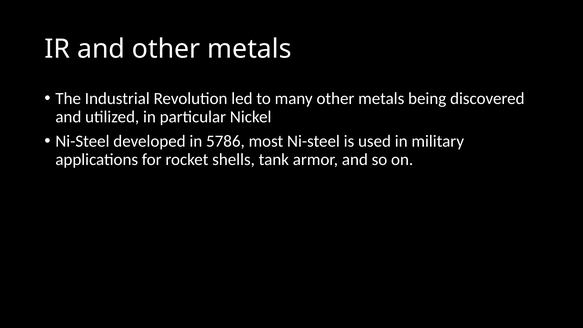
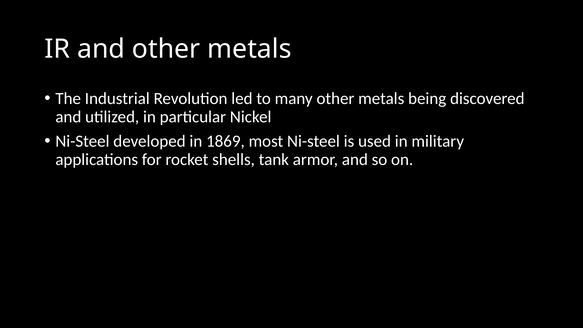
5786: 5786 -> 1869 (225, 141)
